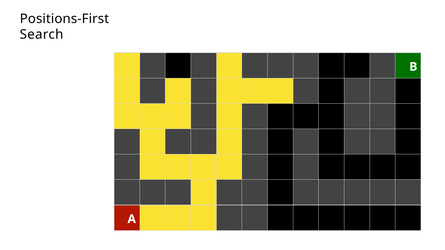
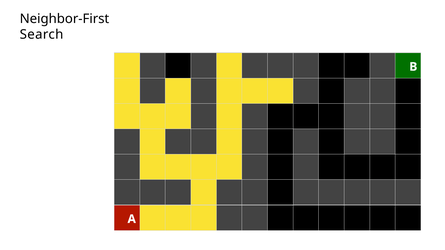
Positions-First: Positions-First -> Neighbor-First (64, 19)
